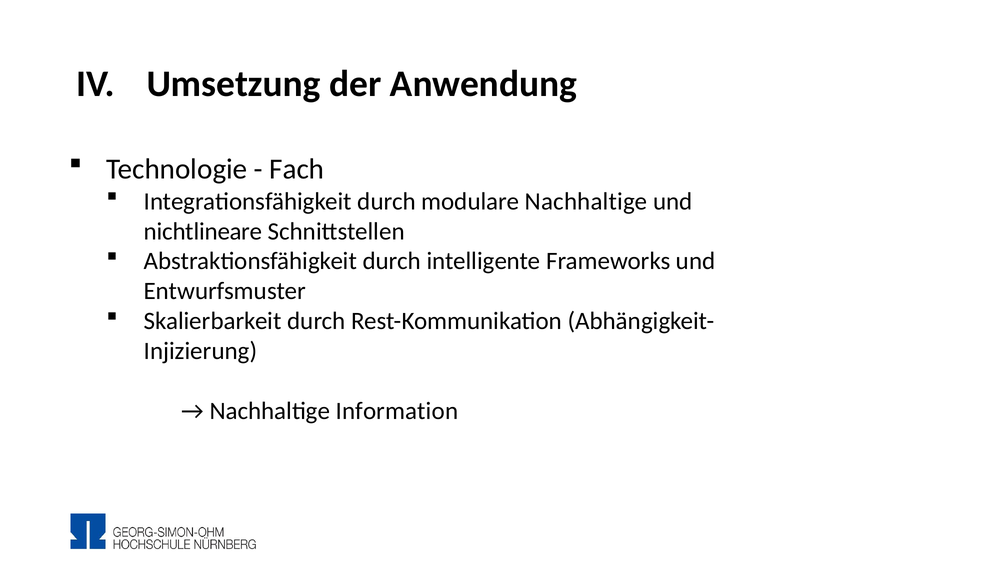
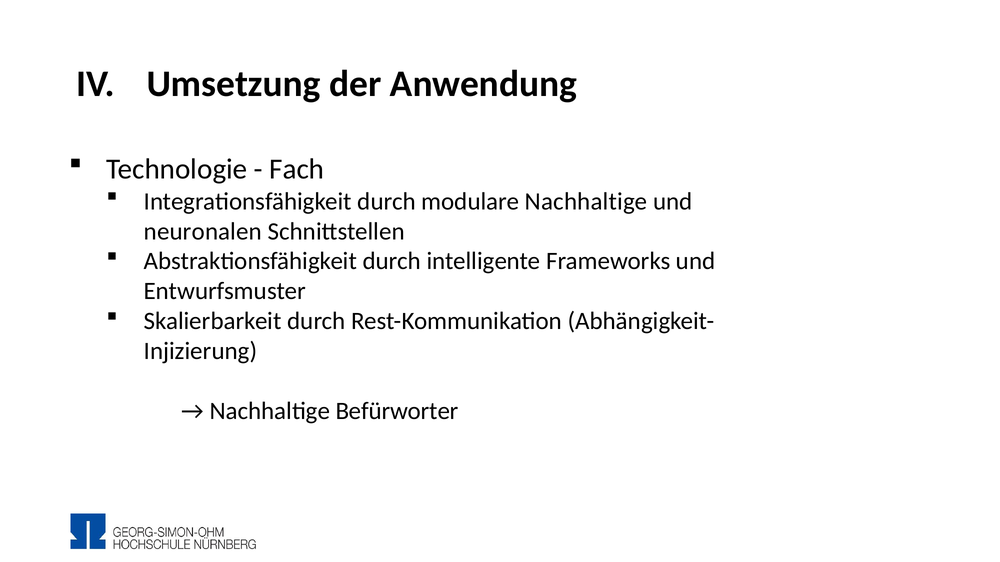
nichtlineare: nichtlineare -> neuronalen (203, 231)
Information: Information -> Befürworter (397, 411)
